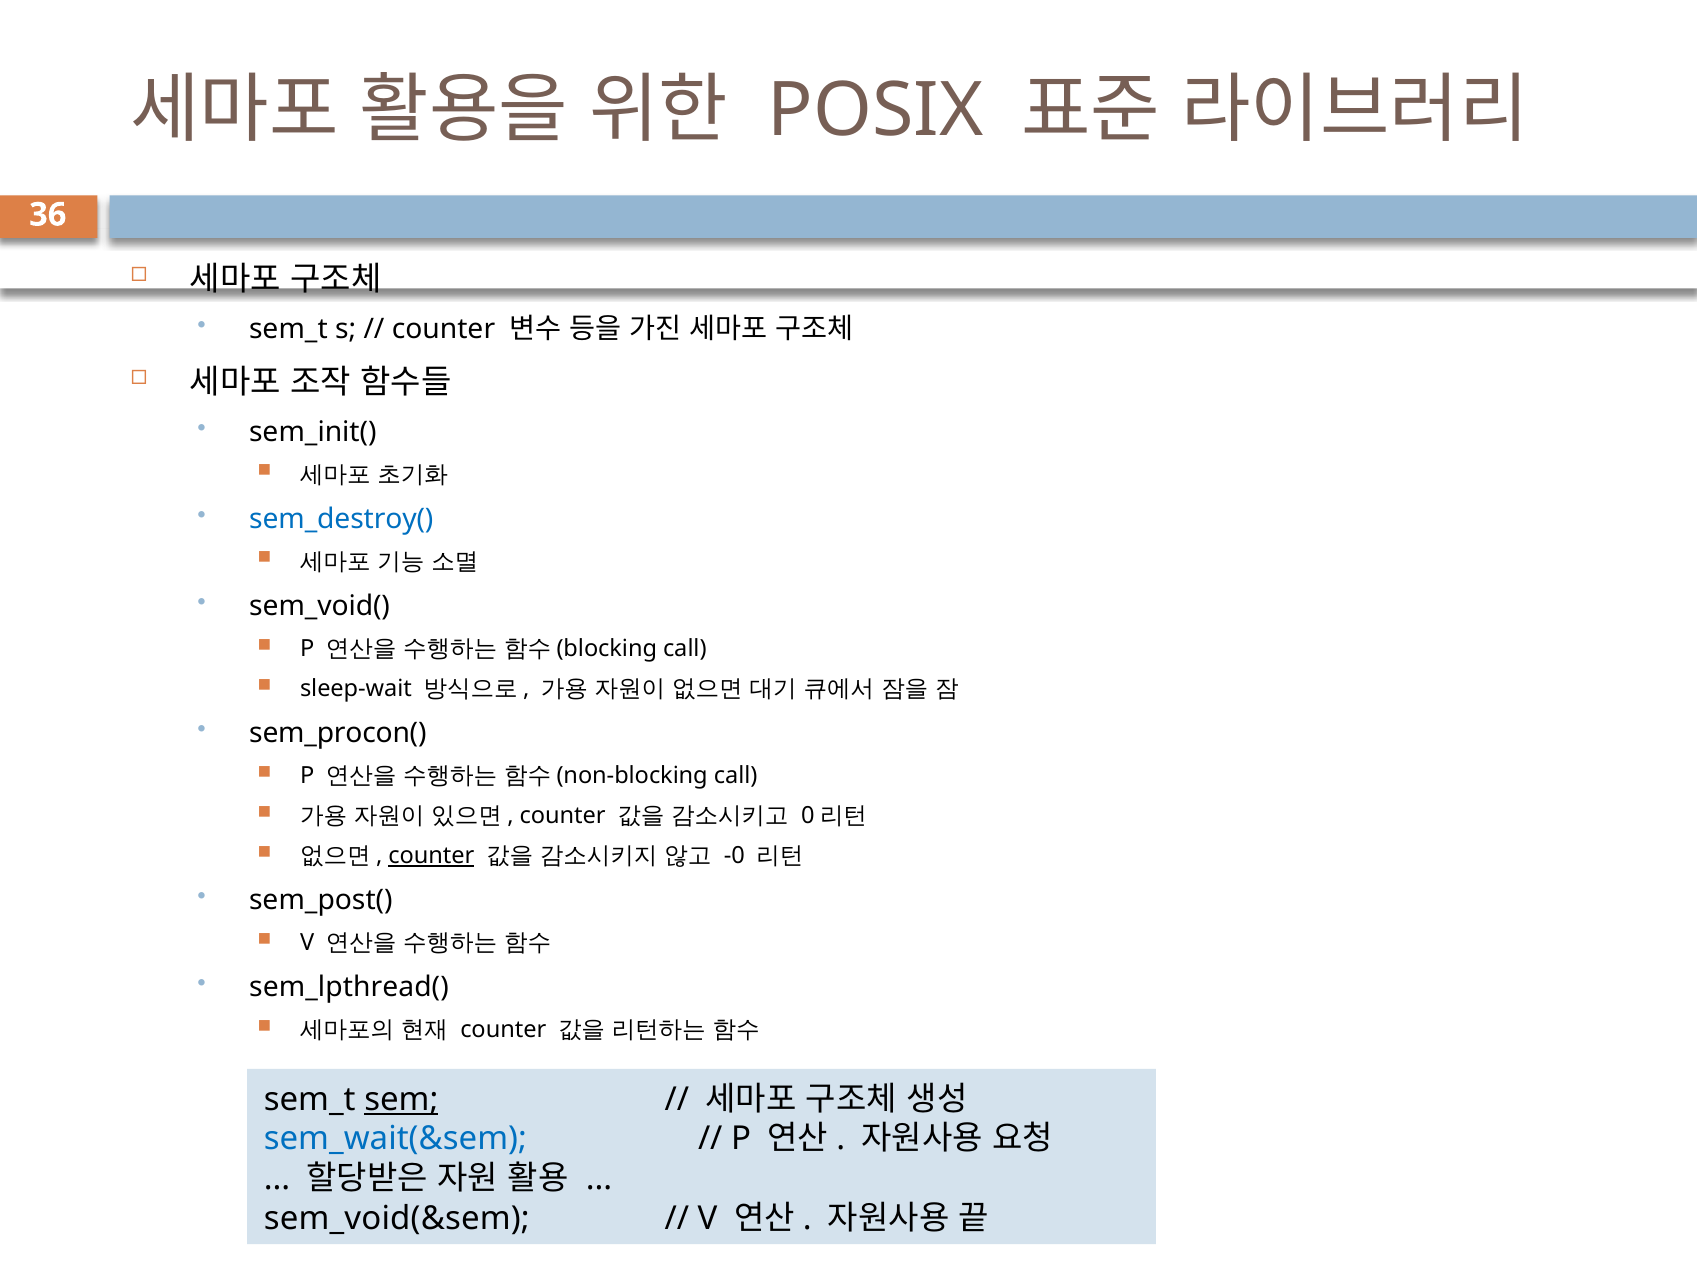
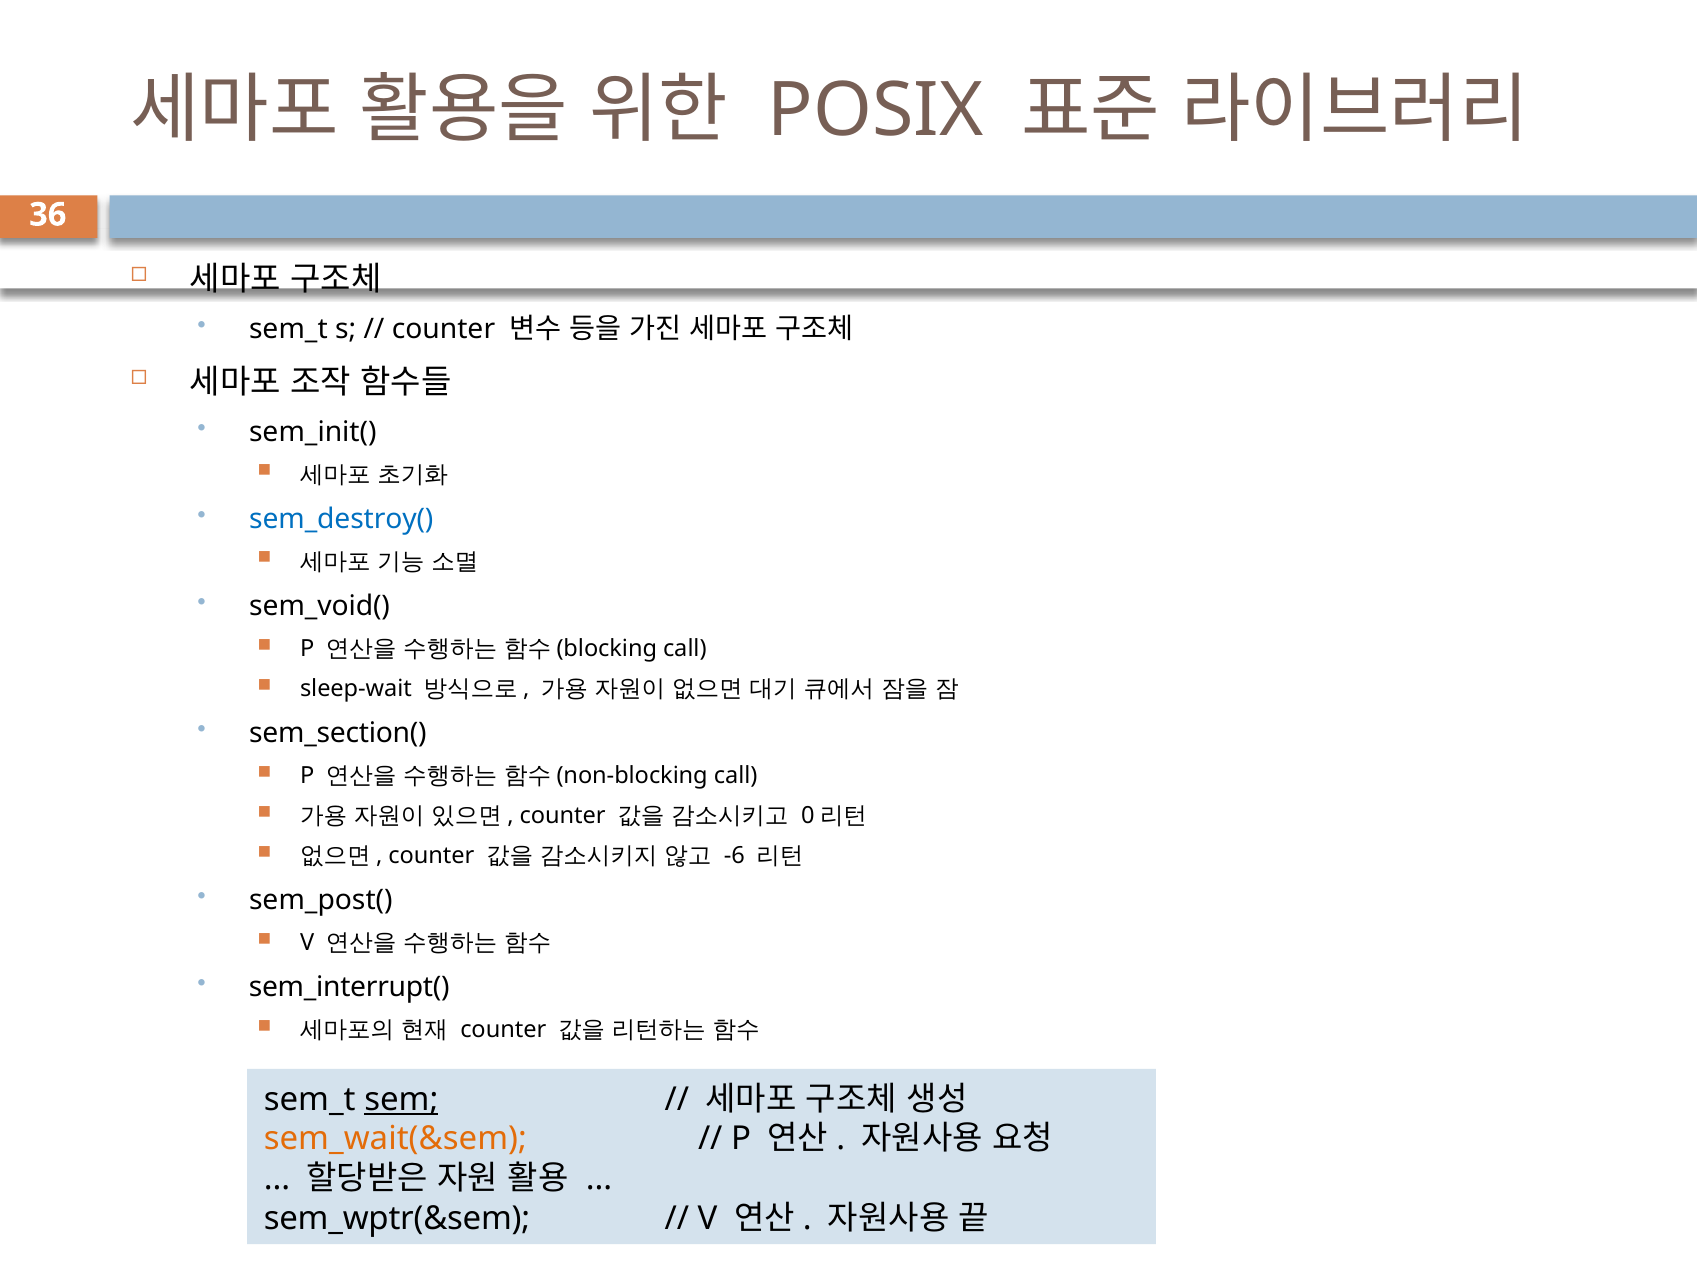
sem_procon(: sem_procon( -> sem_section( (338, 733)
counter underline: present -> none (431, 855)
-0: -0 -> -6 (734, 855)
sem_lpthread(: sem_lpthread( -> sem_interrupt( (349, 987)
sem_wait(&sem colour: blue -> orange (395, 1139)
sem_void(&sem: sem_void(&sem -> sem_wptr(&sem (397, 1218)
